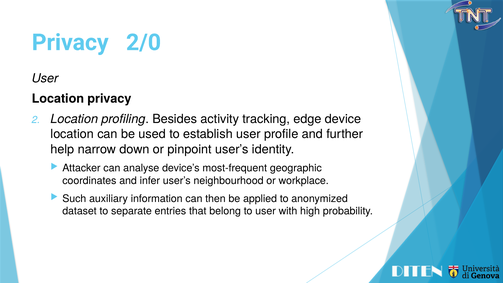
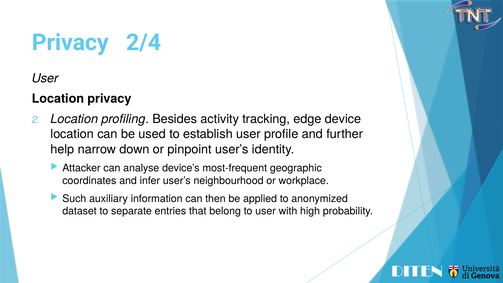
2/0: 2/0 -> 2/4 (144, 42)
